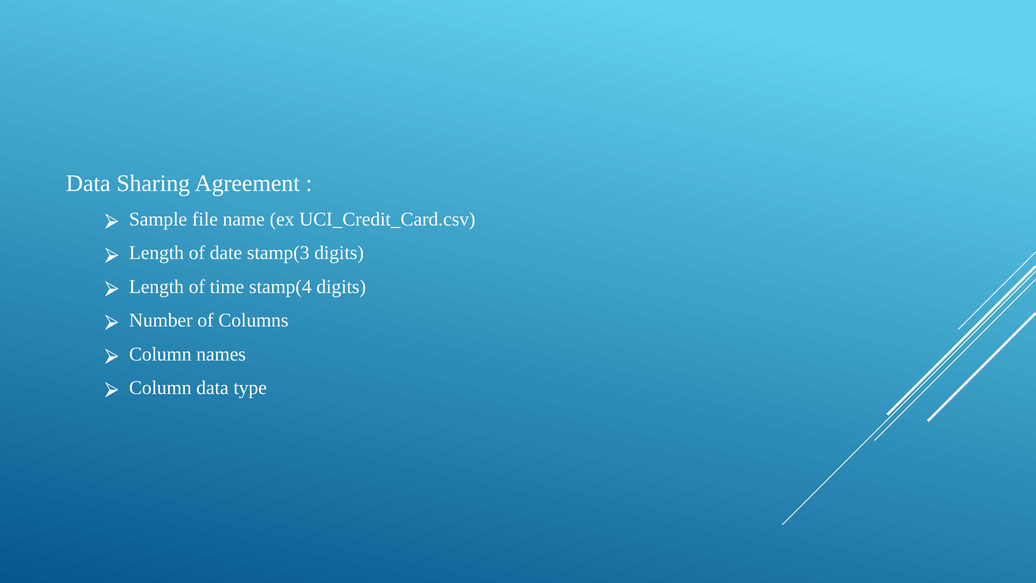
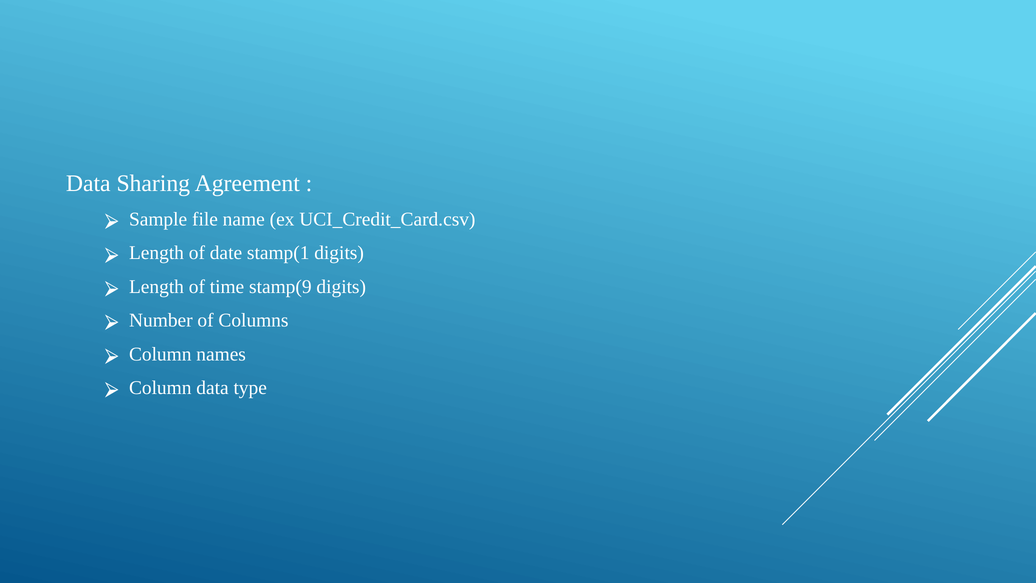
stamp(3: stamp(3 -> stamp(1 (278, 253)
stamp(4: stamp(4 -> stamp(9 (280, 287)
